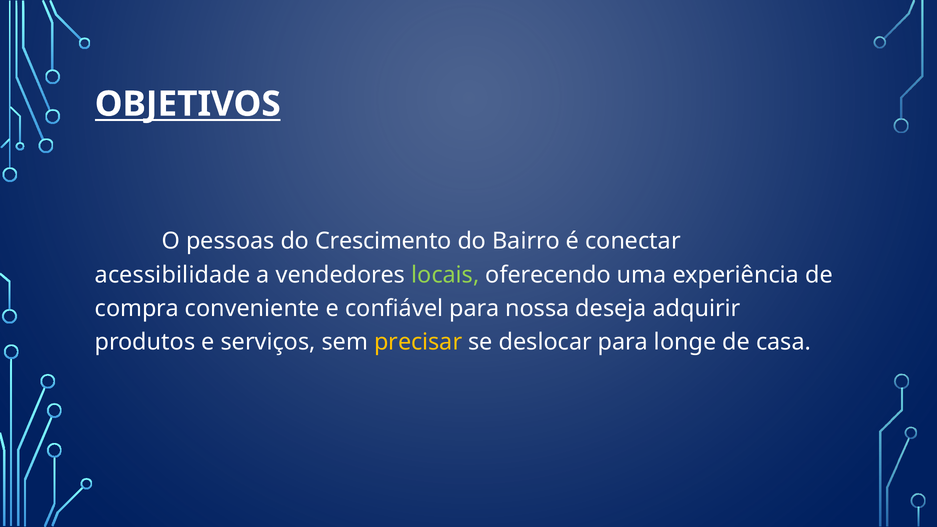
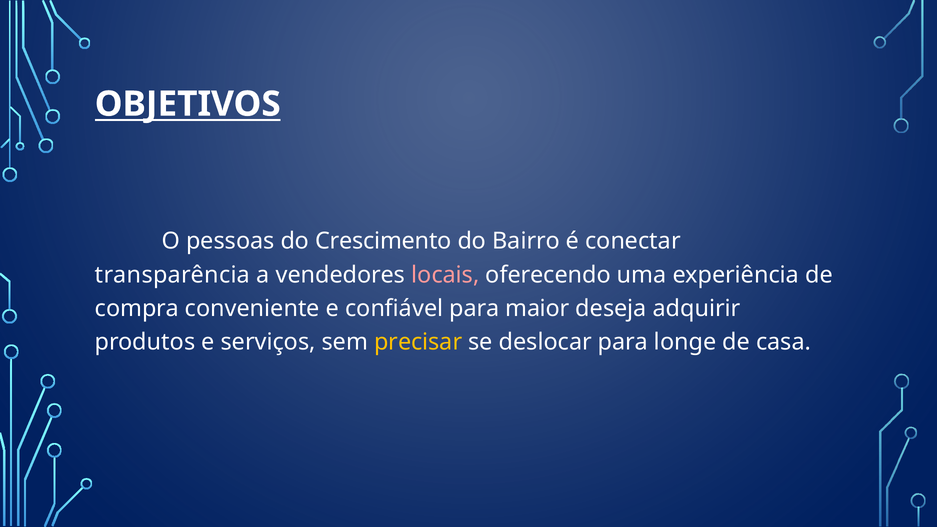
acessibilidade: acessibilidade -> transparência (172, 275)
locais colour: light green -> pink (445, 275)
nossa: nossa -> maior (537, 309)
